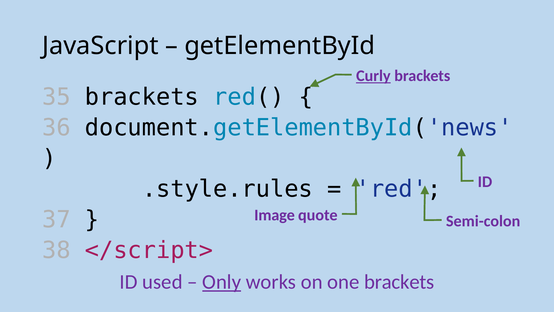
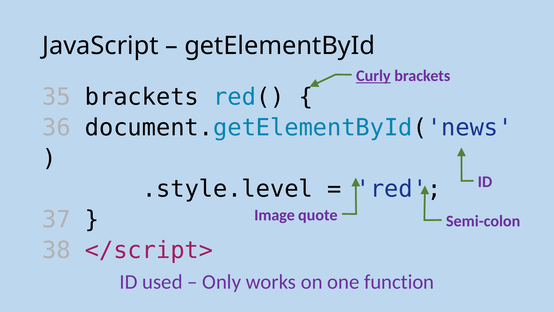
.style.rules: .style.rules -> .style.level (227, 189)
Only underline: present -> none (222, 282)
one brackets: brackets -> function (399, 282)
